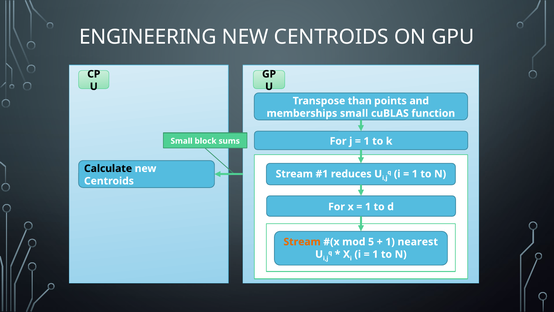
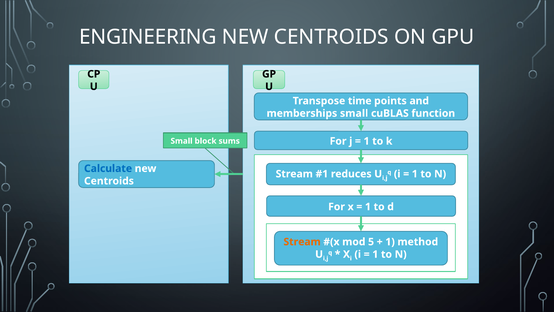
than: than -> time (360, 101)
Calculate colour: black -> blue (108, 168)
nearest: nearest -> method (418, 242)
